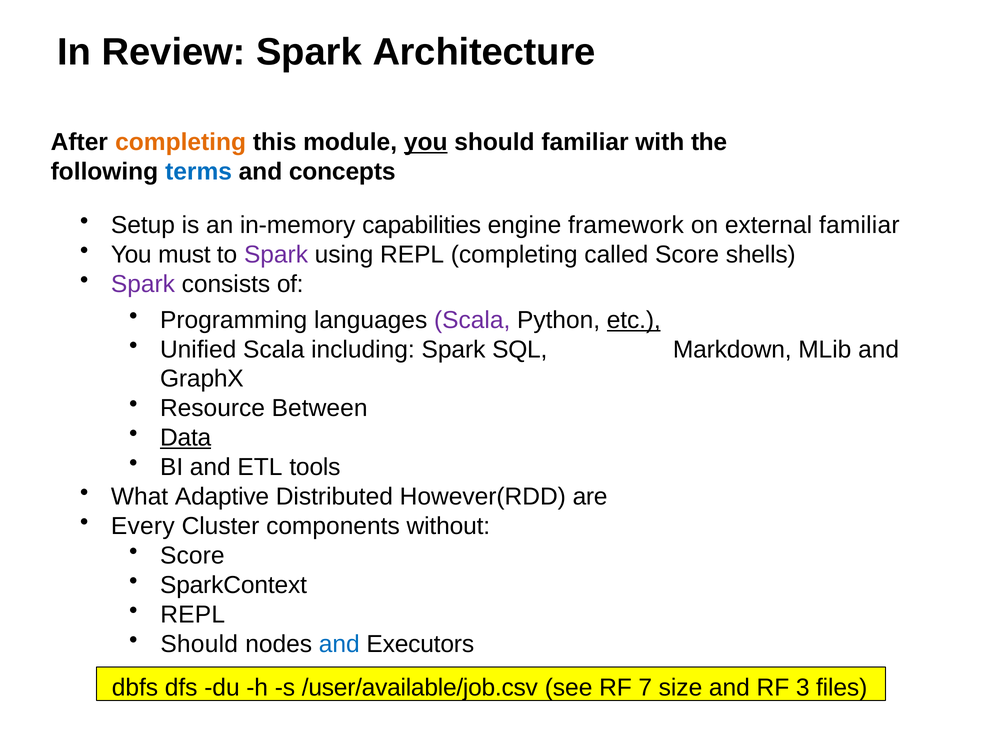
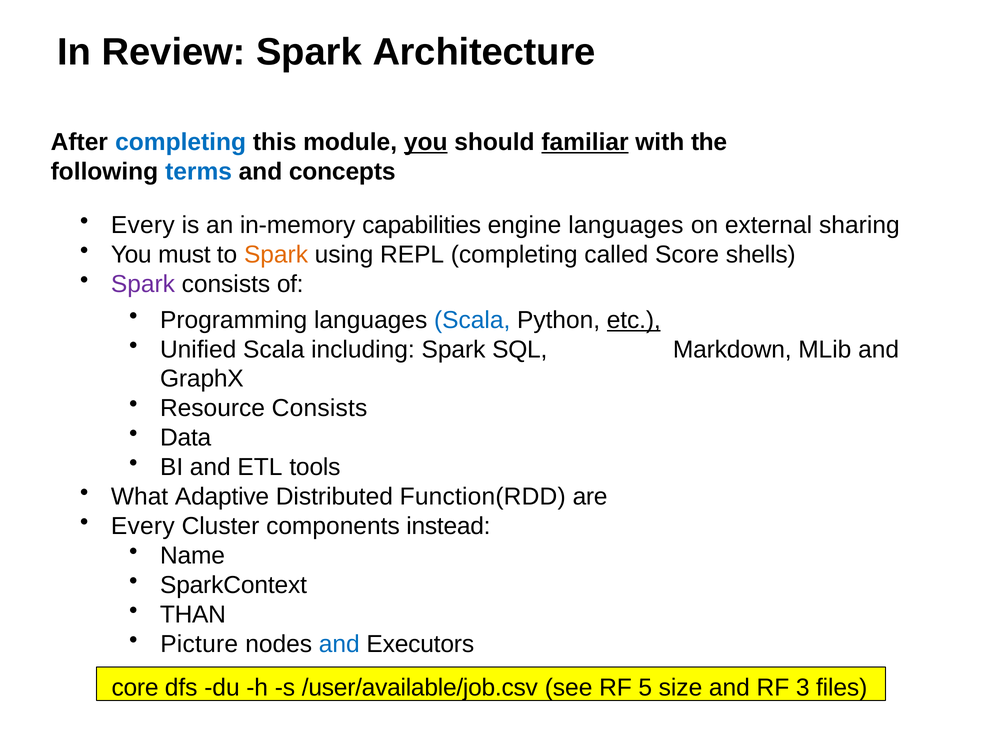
completing colour: orange -> blue (181, 142)
familiar underline: none -> present (585, 142)
Setup: Setup -> Every (143, 225)
engine framework: framework -> languages (626, 225)
external familiar: familiar -> sharing (859, 225)
Spark colour: purple -> orange (276, 255)
Scala colour: purple -> blue (472, 320)
Resource Between: Between -> Consists (320, 409)
Data underline: present -> none (186, 438)
However(RDD: However(RDD -> Function(RDD (483, 497)
without: without -> instead (448, 527)
Score: Score -> Name (193, 556)
REPL: REPL -> THAN (193, 615)
Should: Should -> Picture (199, 644)
dbfs: dbfs -> core (135, 688)
7: 7 -> 5 (645, 688)
